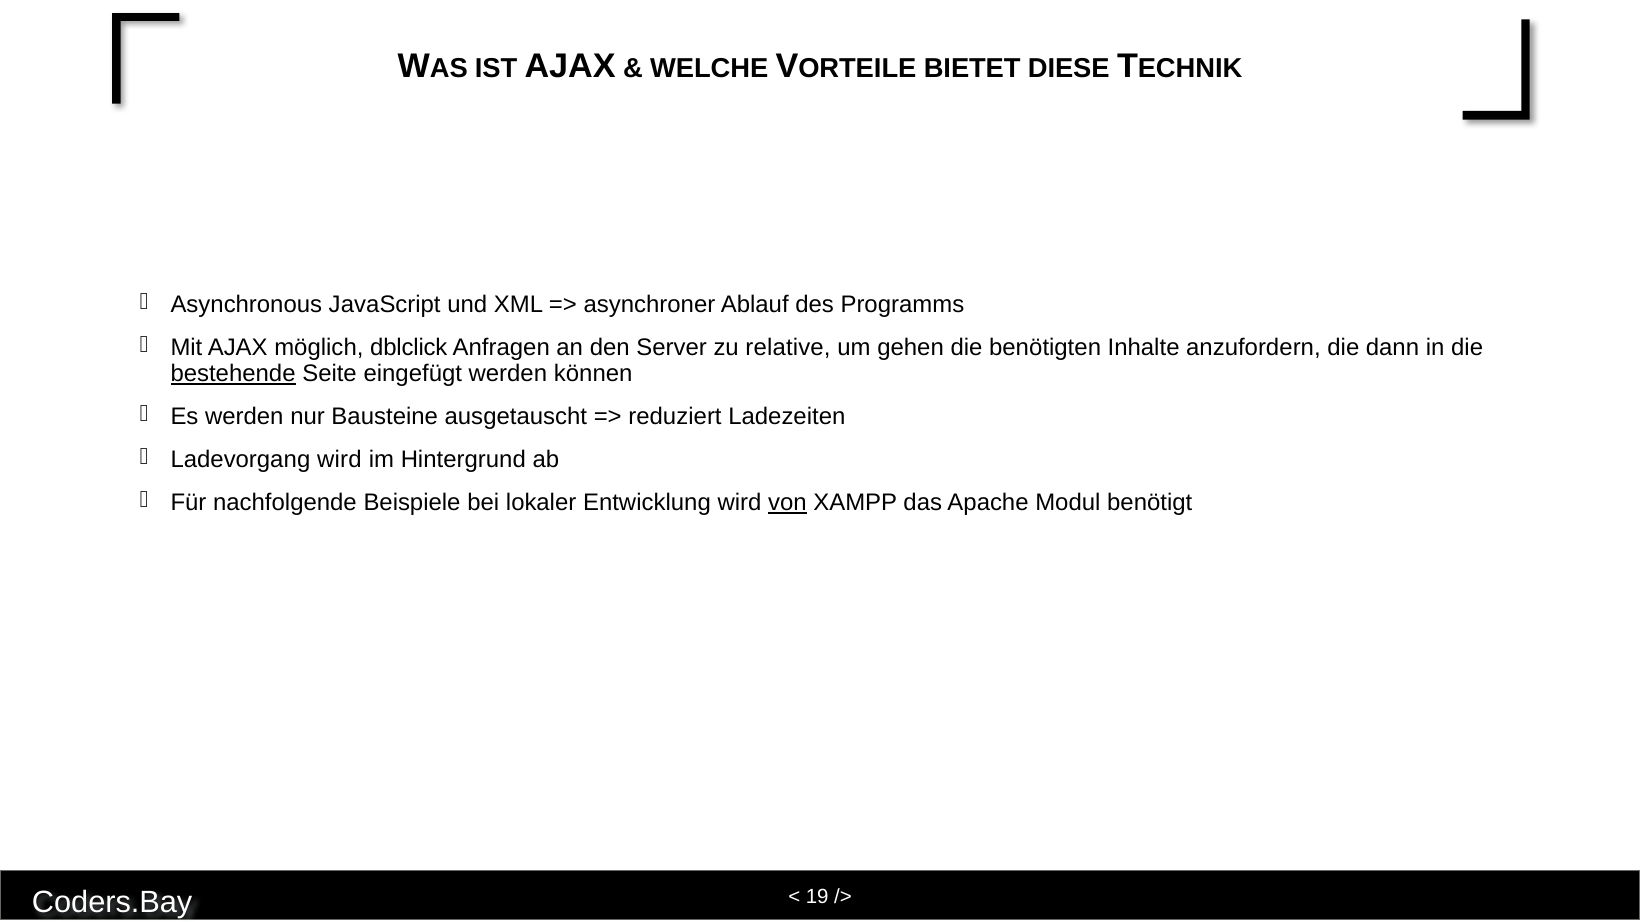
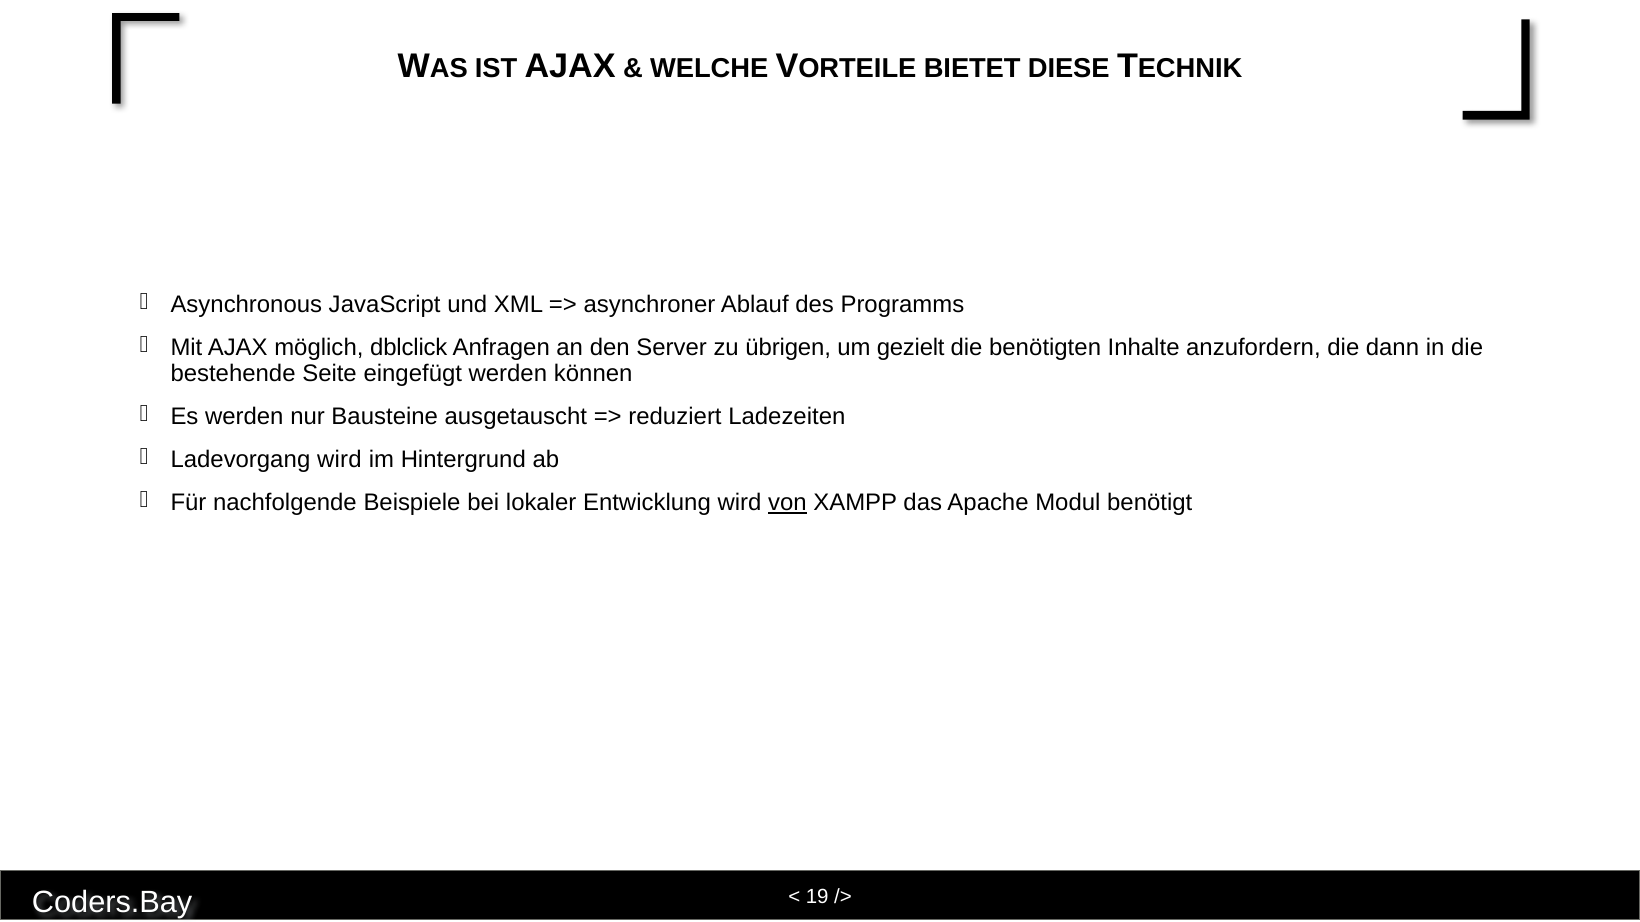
relative: relative -> übrigen (788, 348)
gehen: gehen -> gezielt (911, 348)
bestehende underline: present -> none (233, 374)
